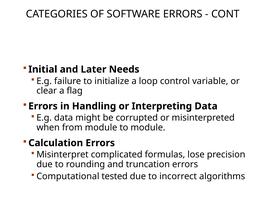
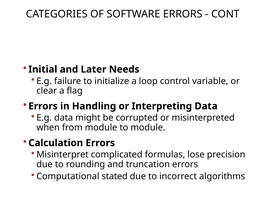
tested: tested -> stated (115, 176)
